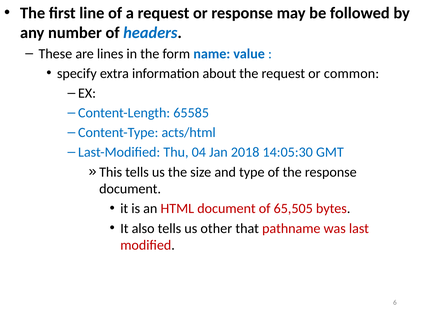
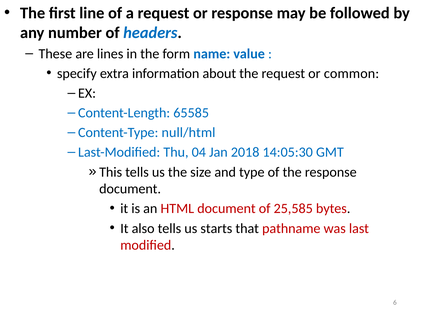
acts/html: acts/html -> null/html (189, 132)
65,505: 65,505 -> 25,585 (293, 208)
other: other -> starts (216, 228)
